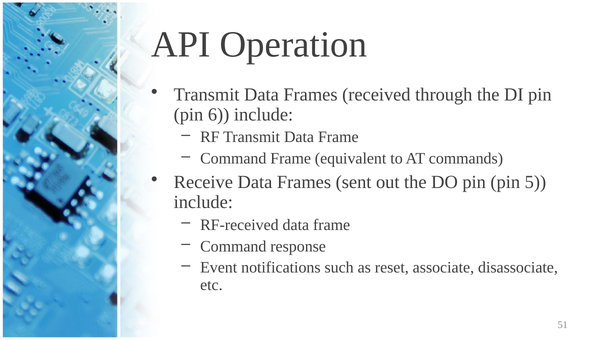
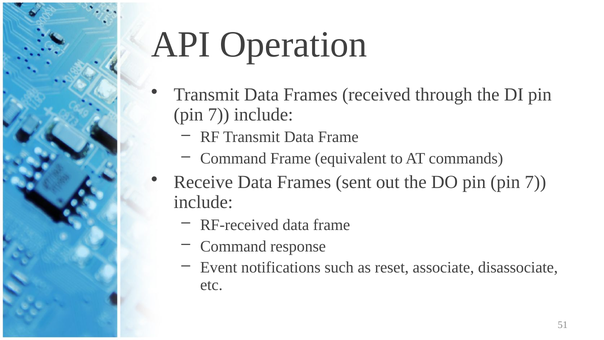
6: 6 -> 7 (219, 115)
DO pin pin 5: 5 -> 7 (535, 182)
